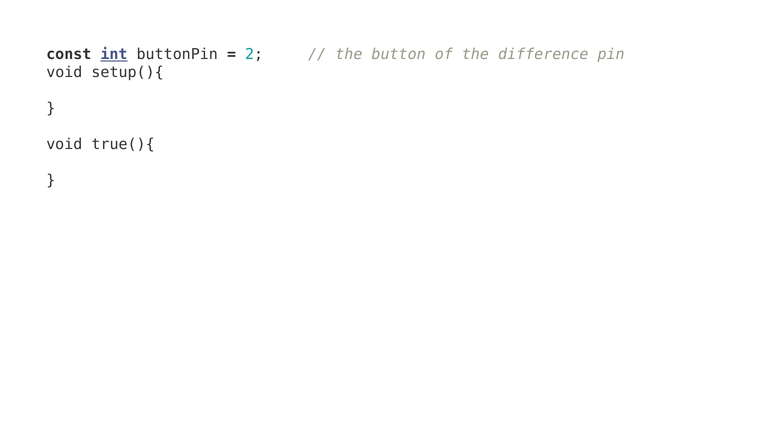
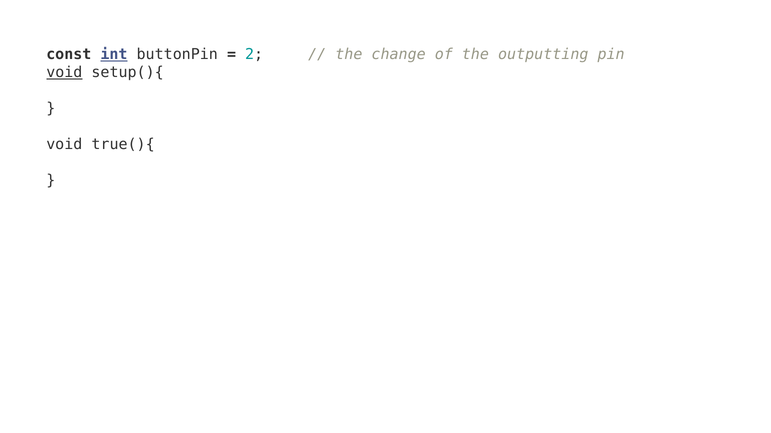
button: button -> change (399, 55)
difference: difference -> outputting (543, 55)
void underline: none -> present (64, 73)
